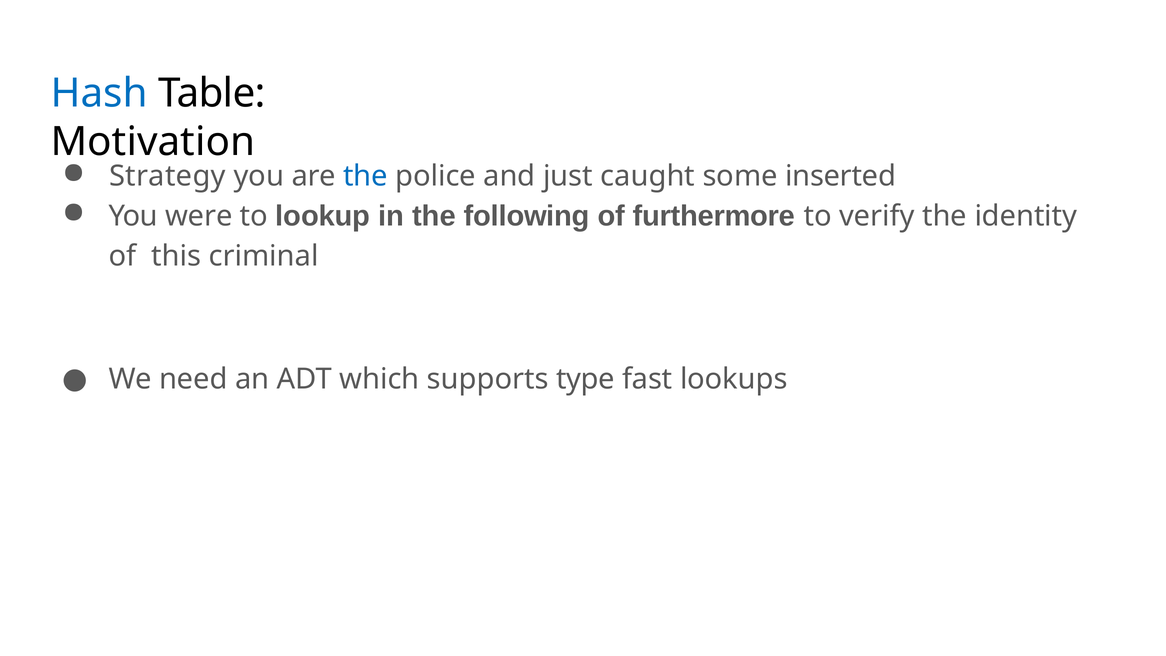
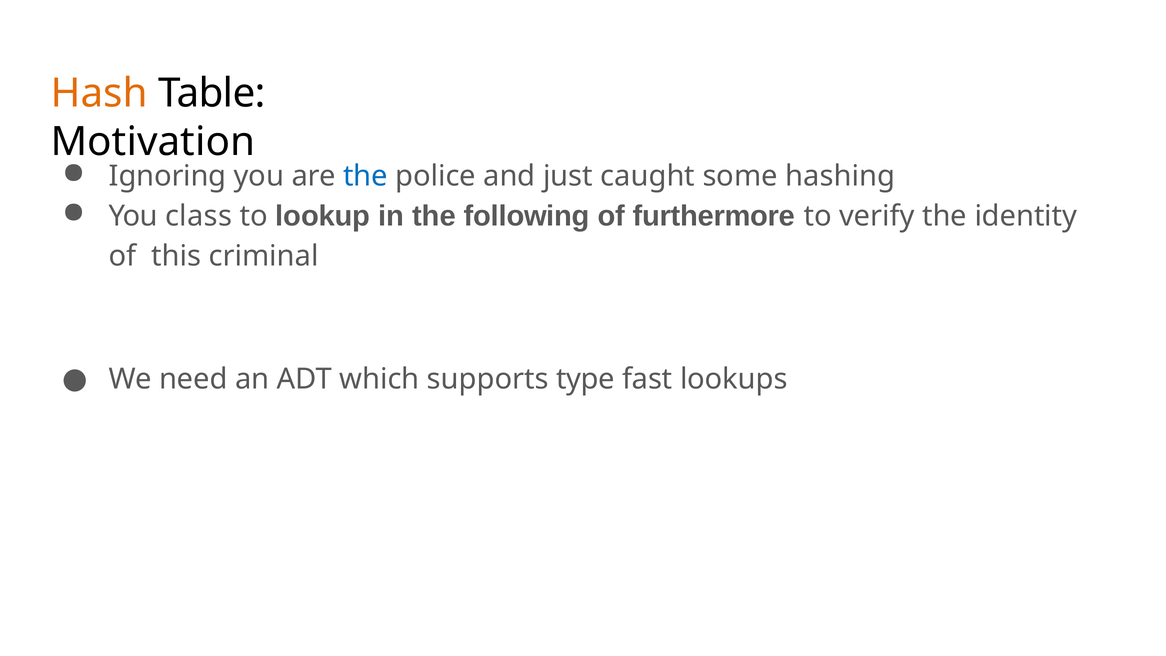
Hash colour: blue -> orange (99, 93)
Strategy: Strategy -> Ignoring (168, 176)
inserted: inserted -> hashing (840, 176)
were: were -> class (199, 216)
